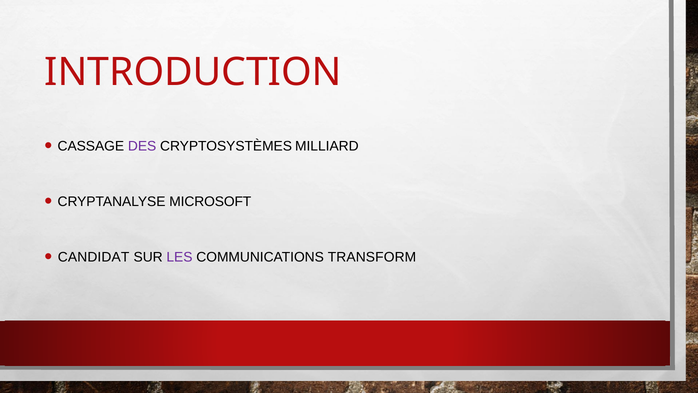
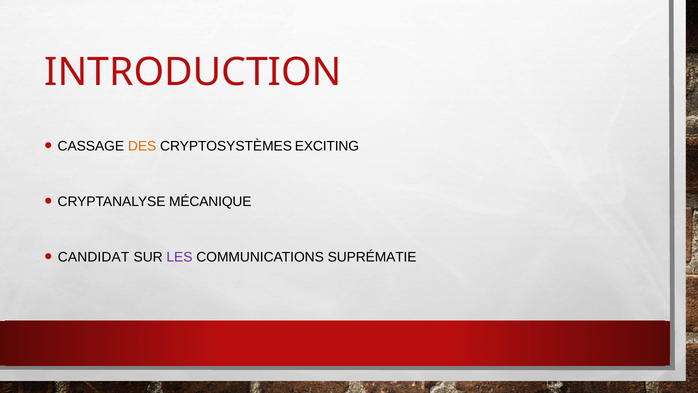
DES colour: purple -> orange (142, 146)
MILLIARD: MILLIARD -> EXCITING (327, 146)
MICROSOFT: MICROSOFT -> MÉCANIQUE (210, 201)
TRANSFORM: TRANSFORM -> SUPRÉMATIE (372, 257)
